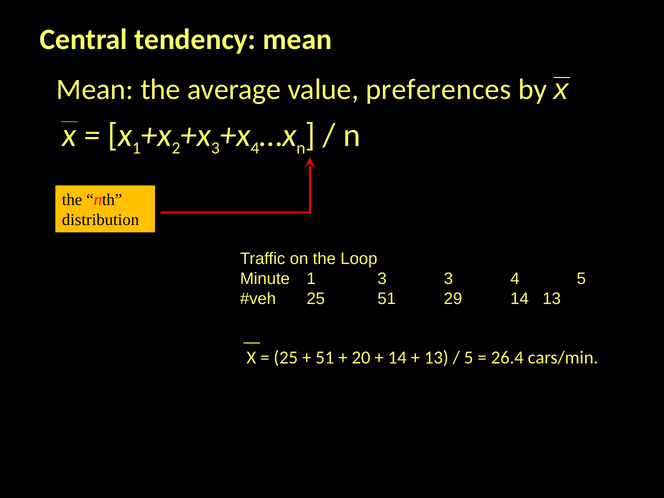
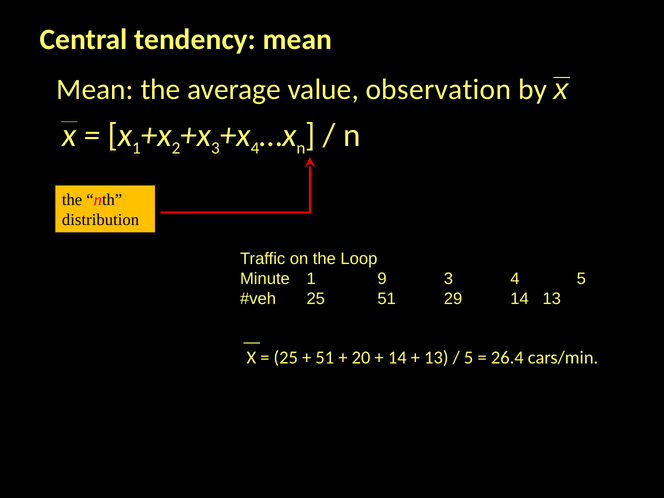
preferences: preferences -> observation (438, 89)
1 3: 3 -> 9 (382, 279)
